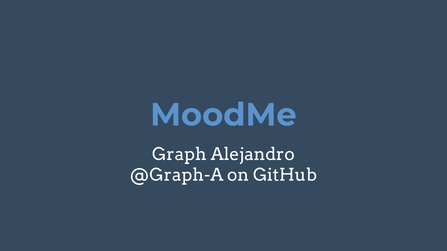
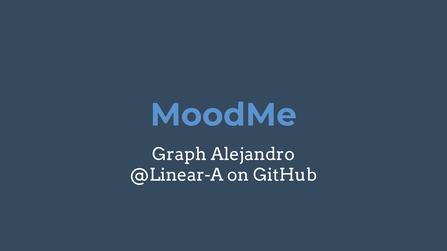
@Graph-A: @Graph-A -> @Linear-A (177, 176)
